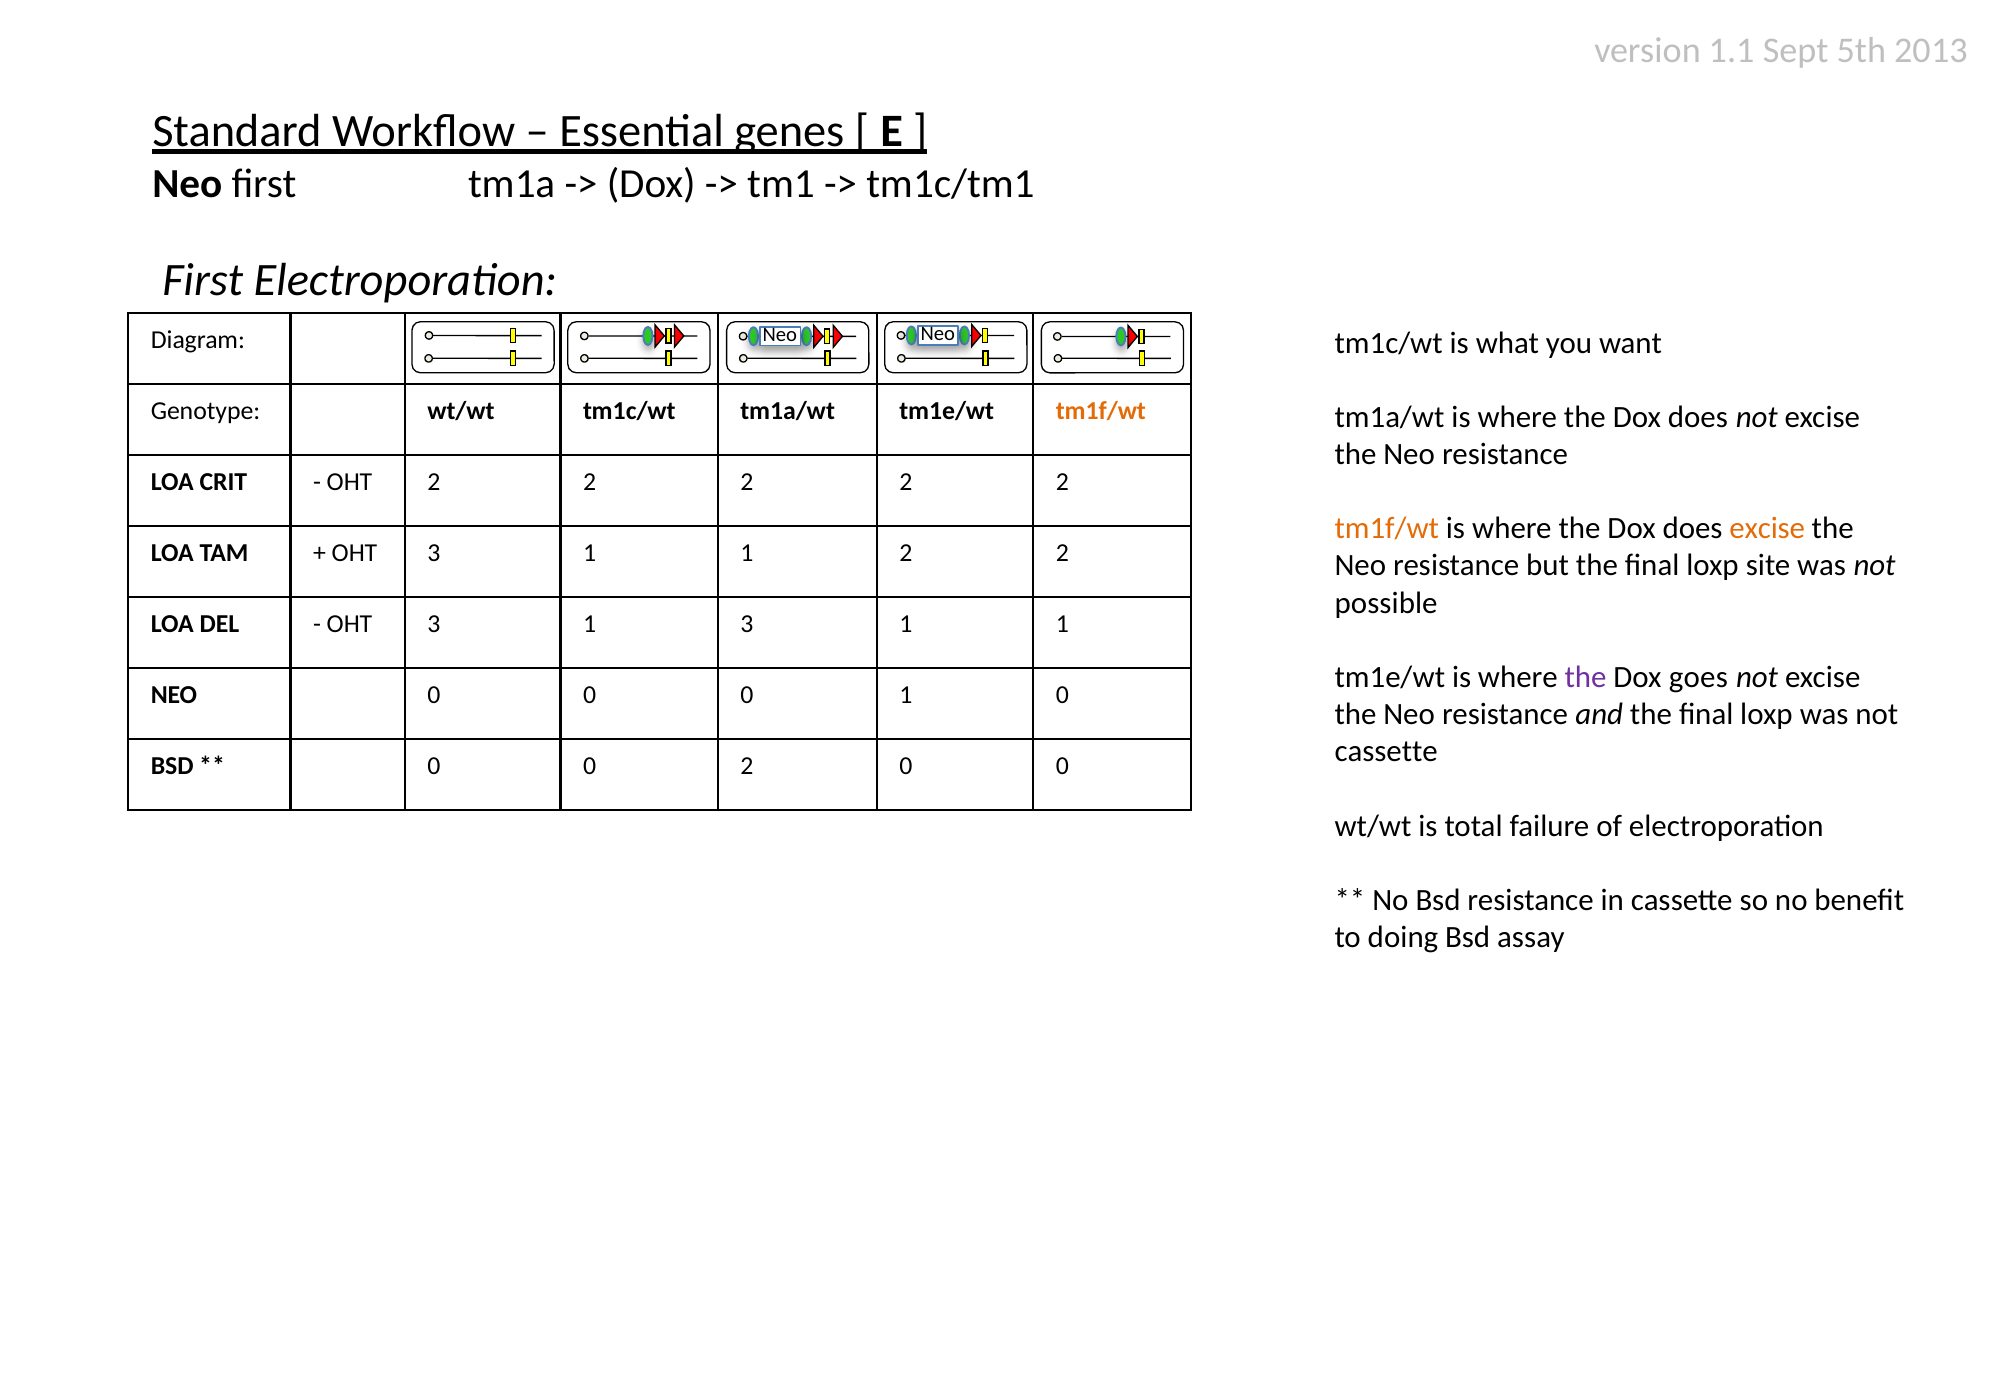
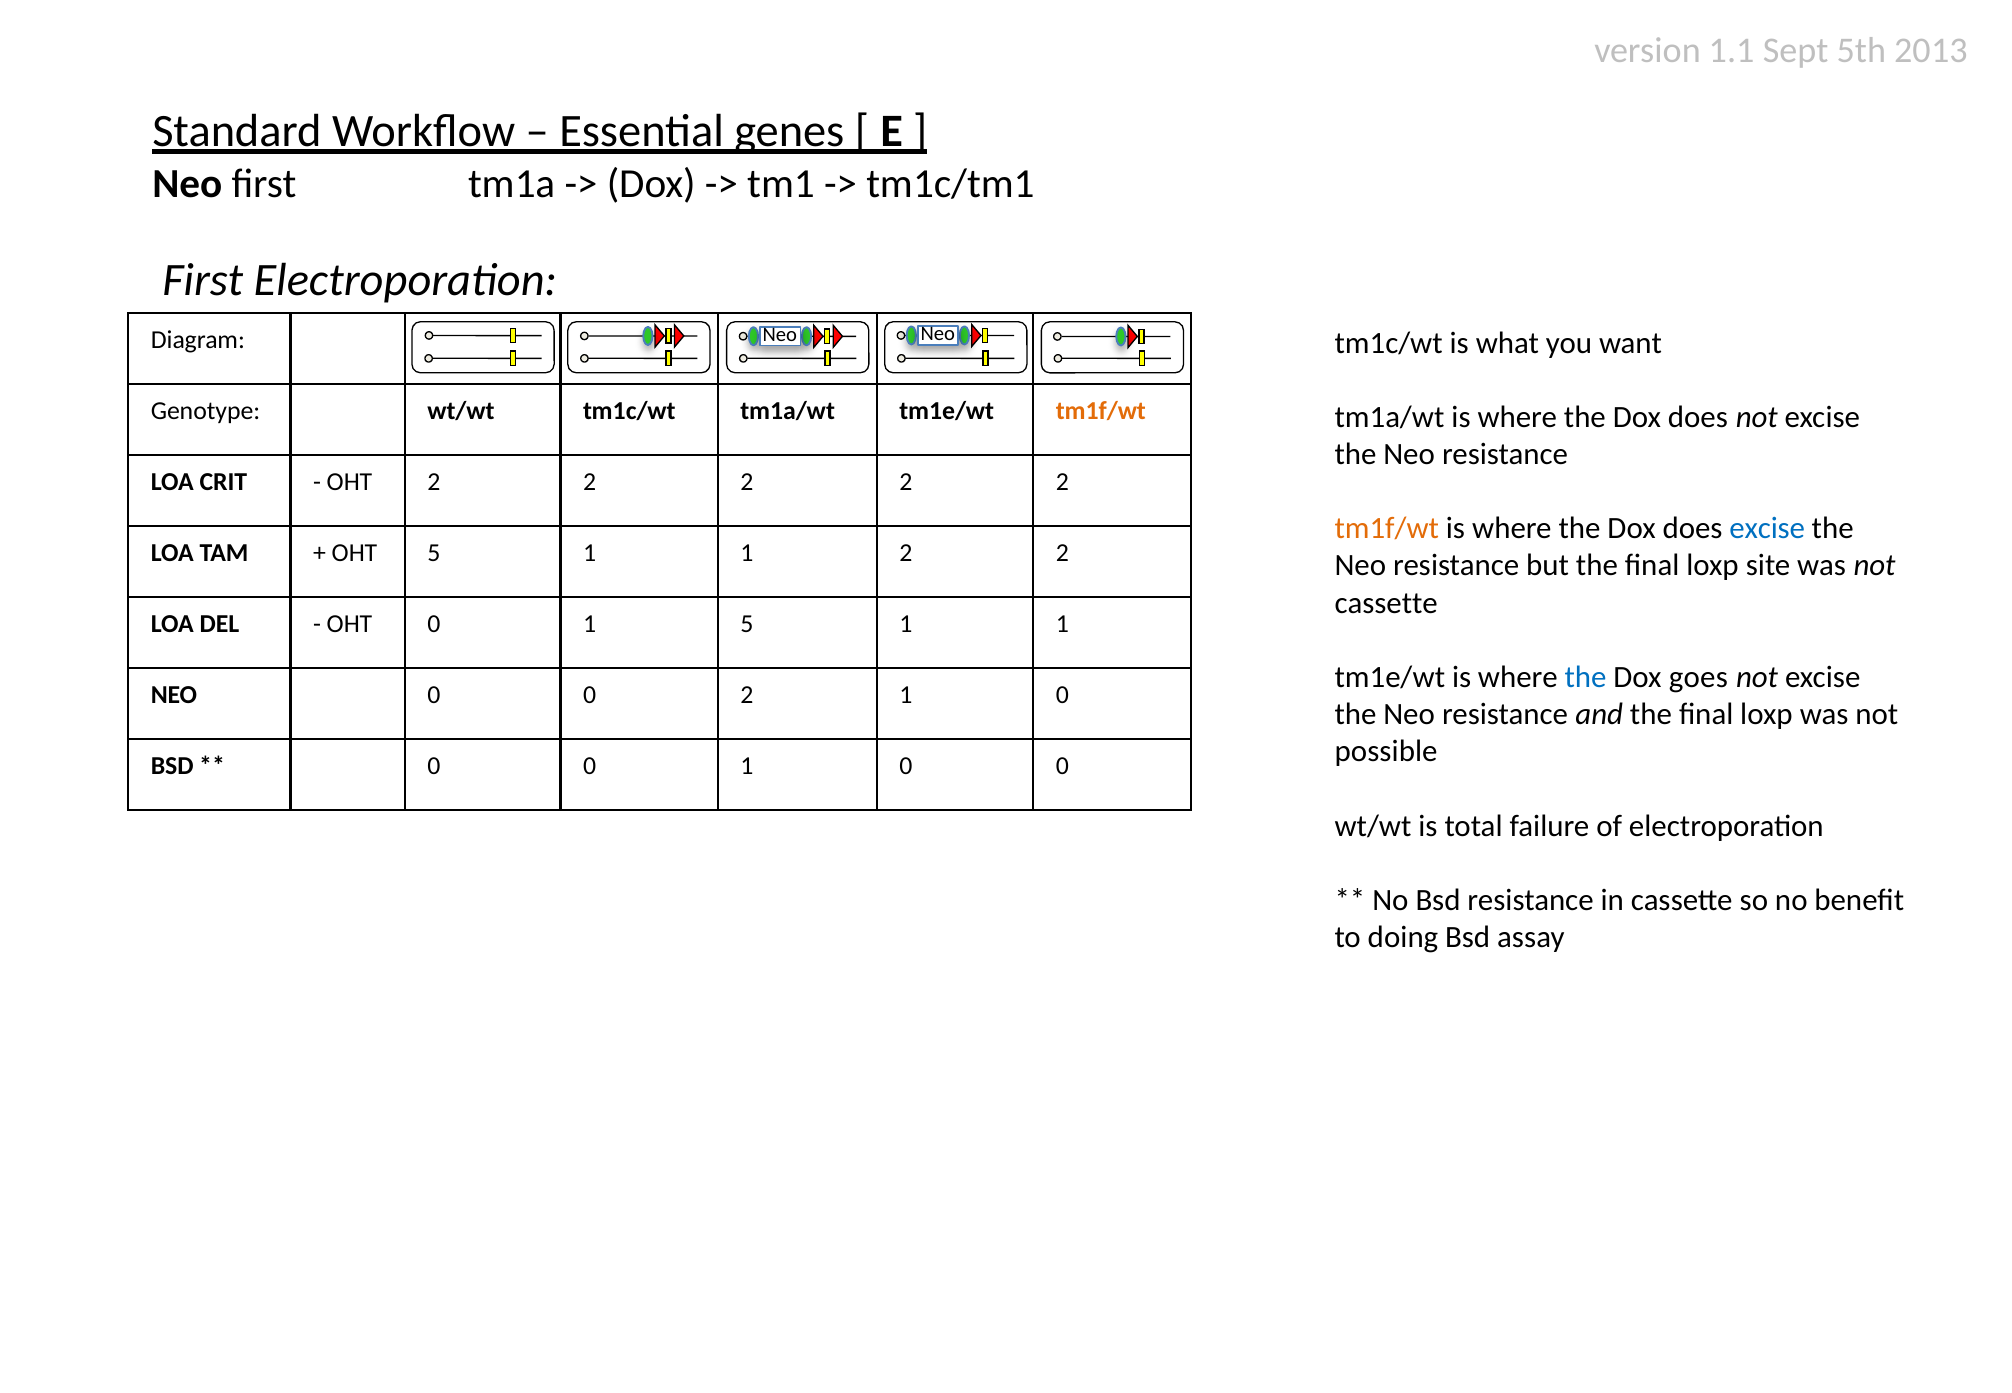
excise colour: orange -> blue (1767, 529)
3: 3 -> 5 (434, 553)
possible: possible -> cassette (1386, 603)
3: 3 -> 0 (434, 624)
1 3: 3 -> 5 (747, 624)
the colour: purple -> blue (1585, 677)
0 0 0: 0 -> 2 (747, 695)
cassette: cassette -> possible (1386, 751)
0 0 2: 2 -> 1 (747, 766)
